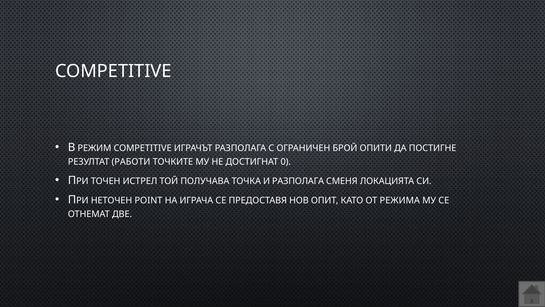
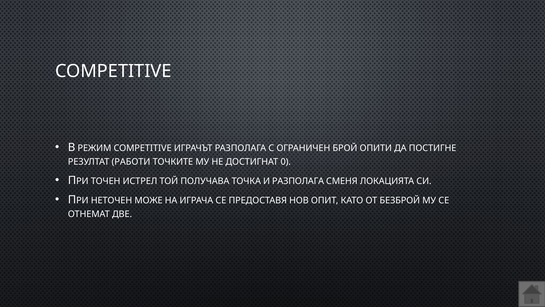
POINT: POINT -> МОЖЕ (149, 200)
РЕЖИМА: РЕЖИМА -> БЕЗБРОЙ (400, 200)
